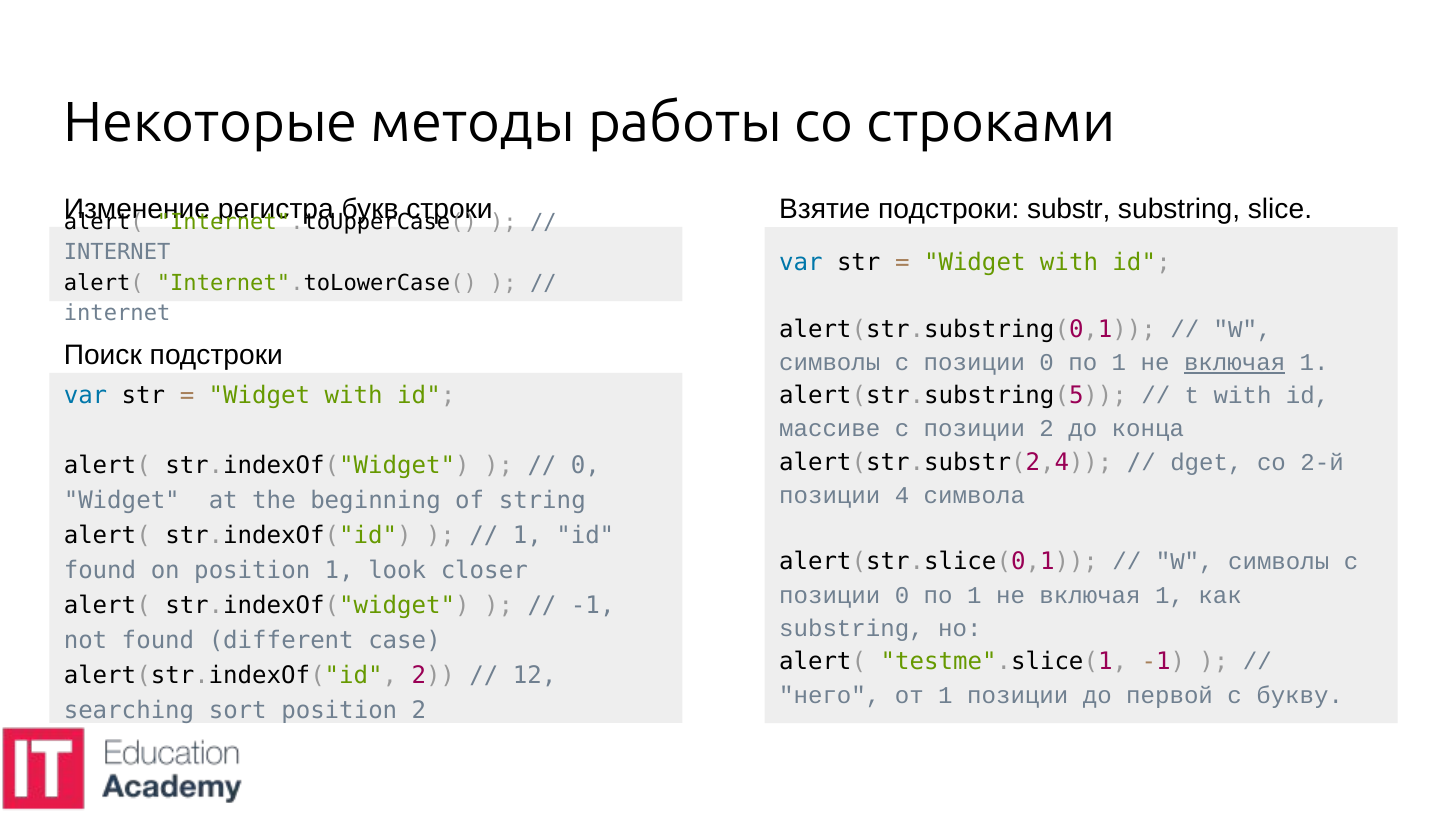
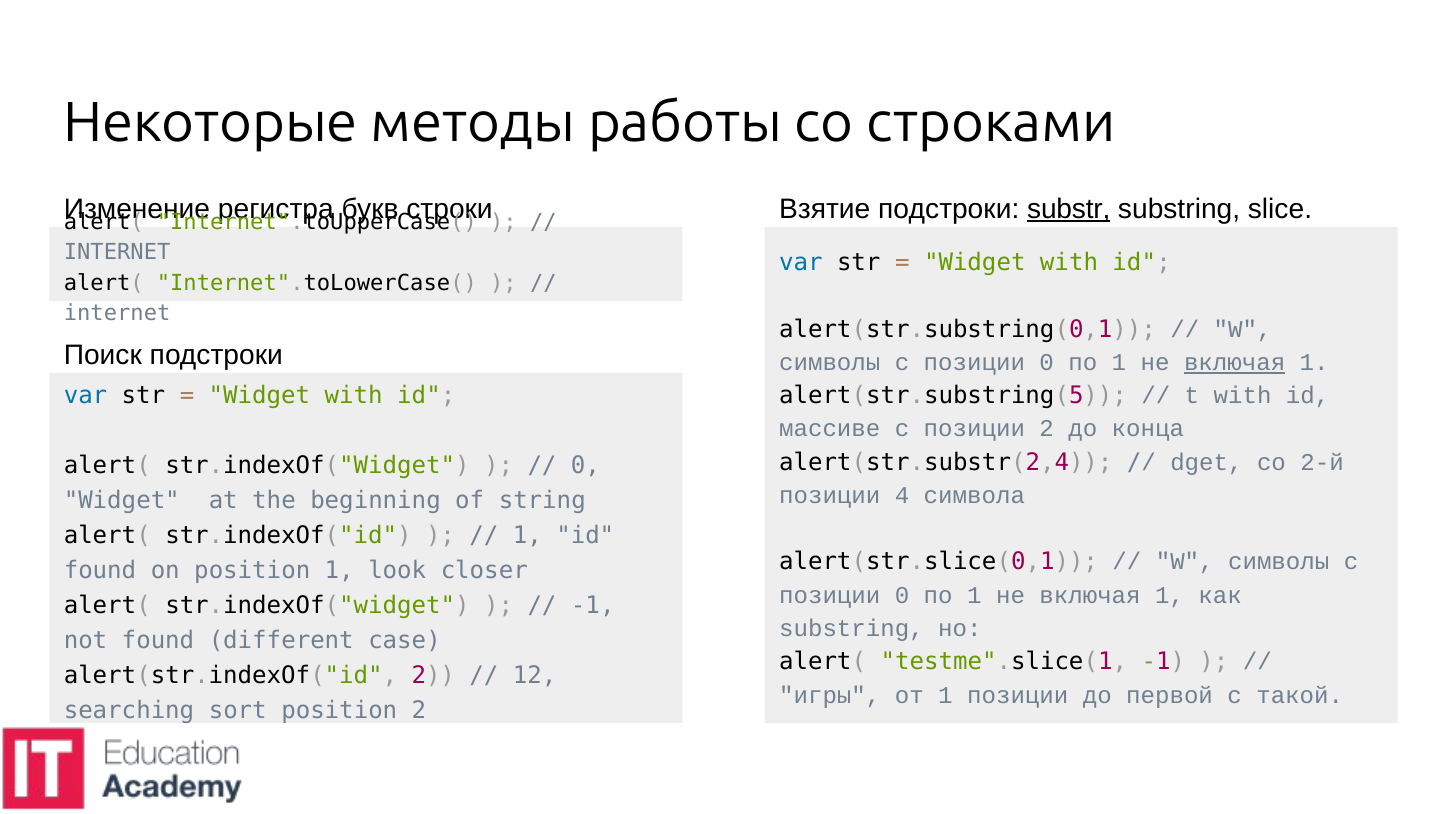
substr underline: none -> present (1069, 209)
него: него -> игры (830, 695)
букву: букву -> такой (1300, 695)
